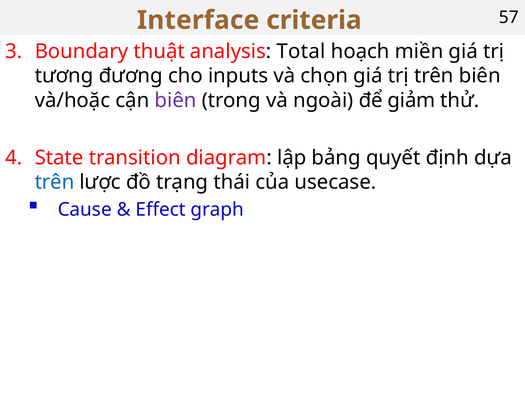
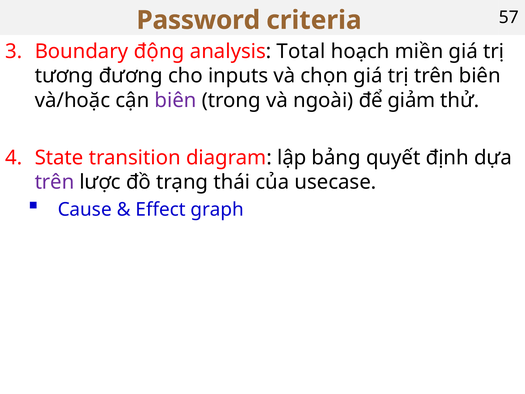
Interface: Interface -> Password (198, 20)
thuật: thuật -> động (159, 51)
trên colour: blue -> purple (54, 182)
